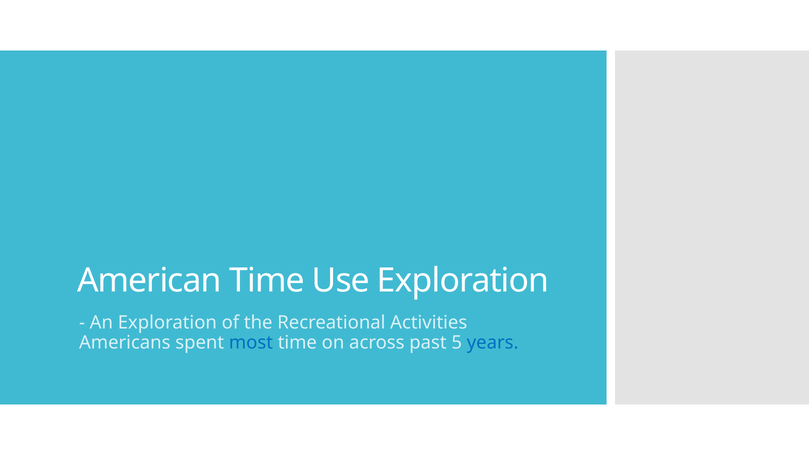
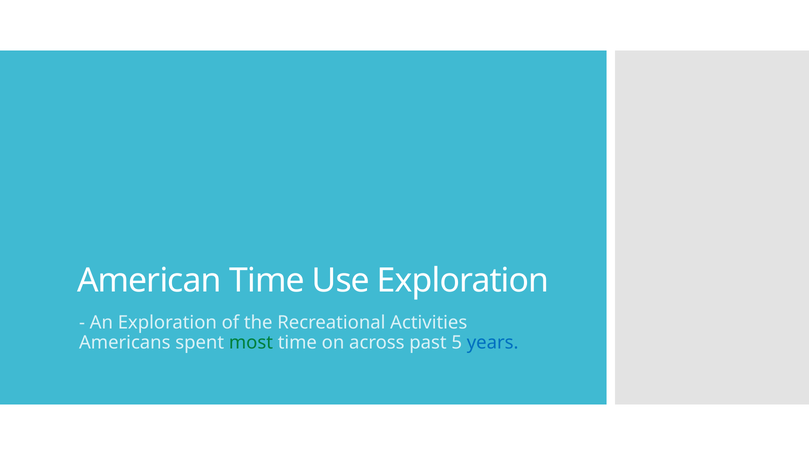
most colour: blue -> green (251, 343)
